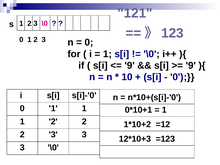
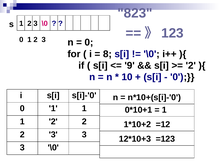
121: 121 -> 823 (135, 13)
1: 1 -> 8 (107, 54)
9: 9 -> 2 (191, 66)
